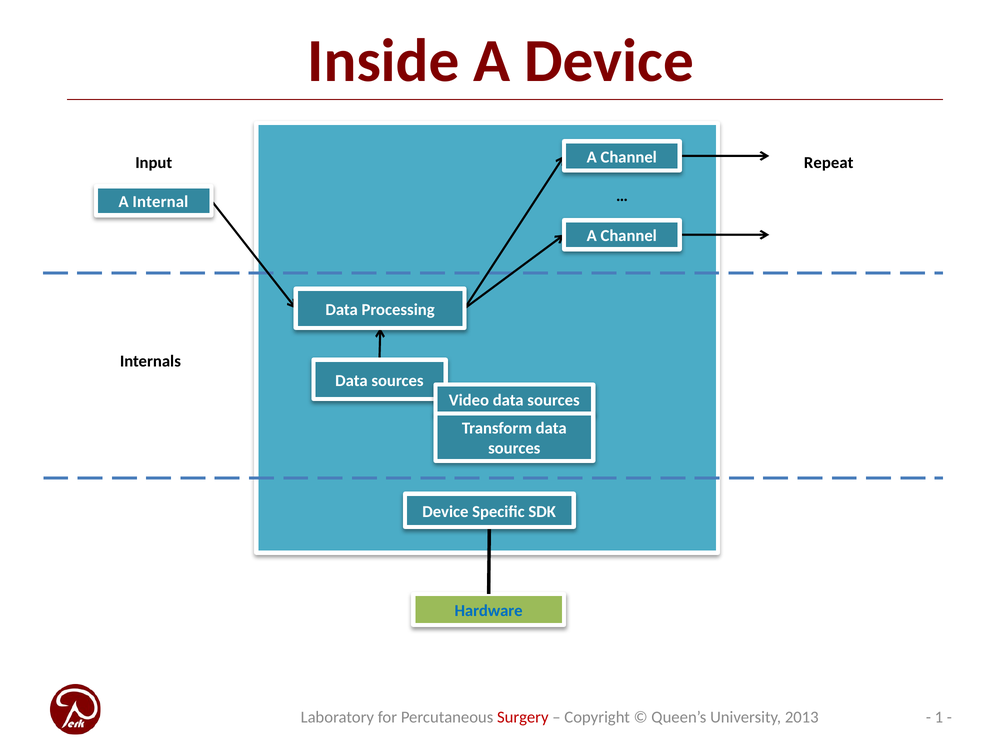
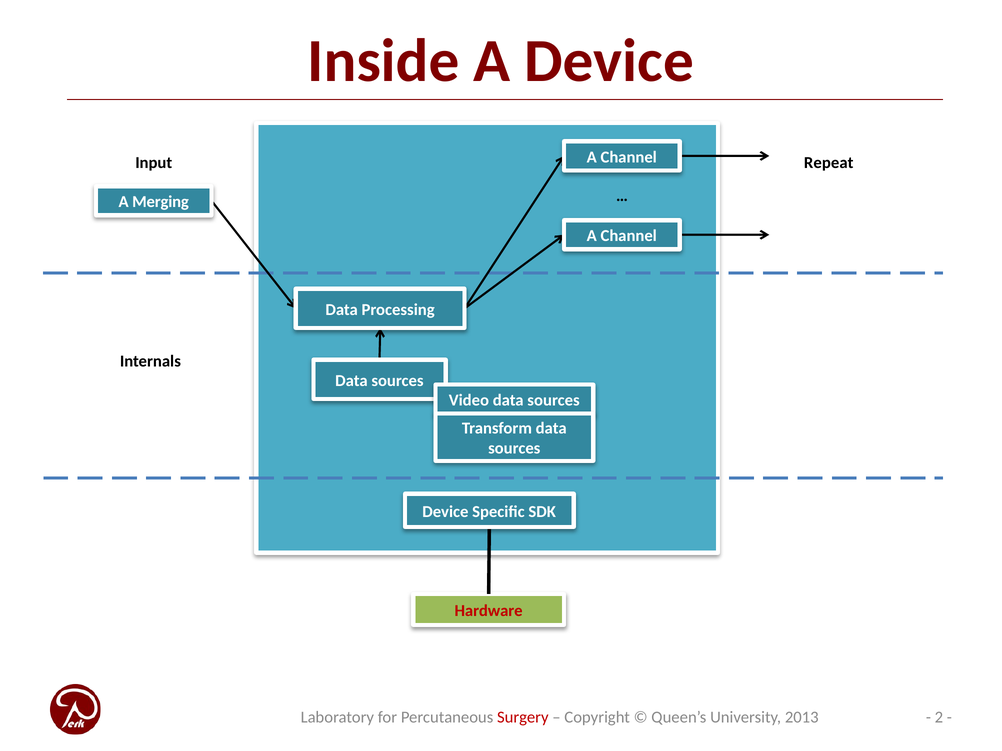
Internal: Internal -> Merging (161, 202)
Hardware colour: blue -> red (489, 611)
1: 1 -> 2 (939, 718)
